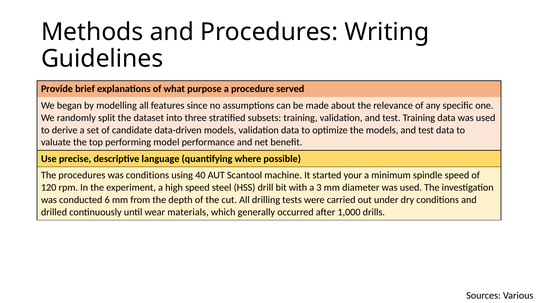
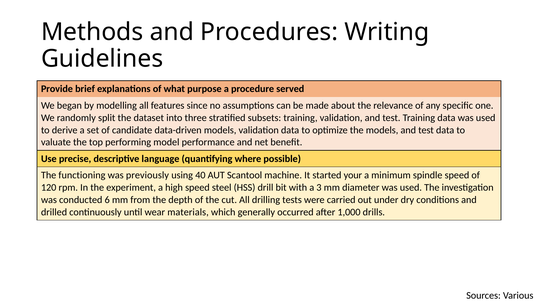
The procedures: procedures -> functioning (82, 175)
was conditions: conditions -> previously (147, 175)
